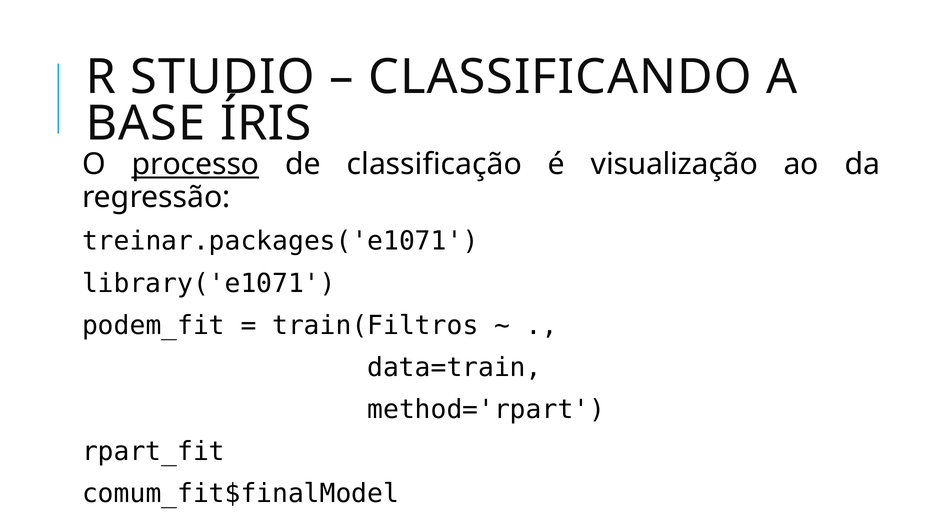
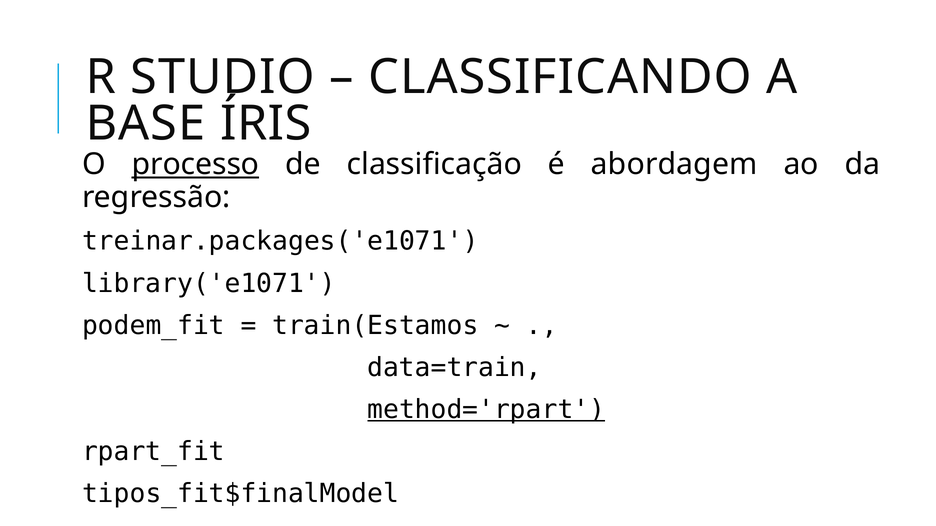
visualização: visualização -> abordagem (674, 165)
train(Filtros: train(Filtros -> train(Estamos (375, 326)
method='rpart underline: none -> present (486, 410)
comum_fit$finalModel: comum_fit$finalModel -> tipos_fit$finalModel (241, 494)
